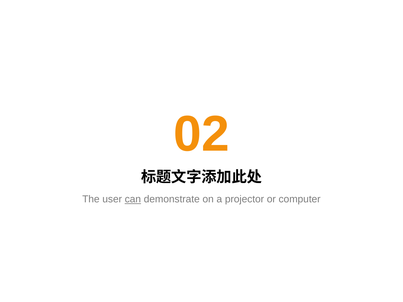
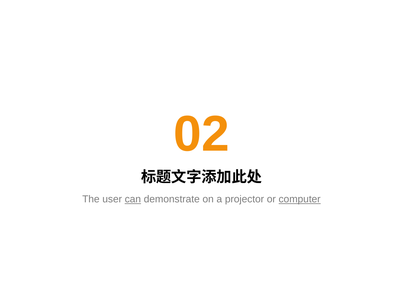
computer underline: none -> present (300, 199)
